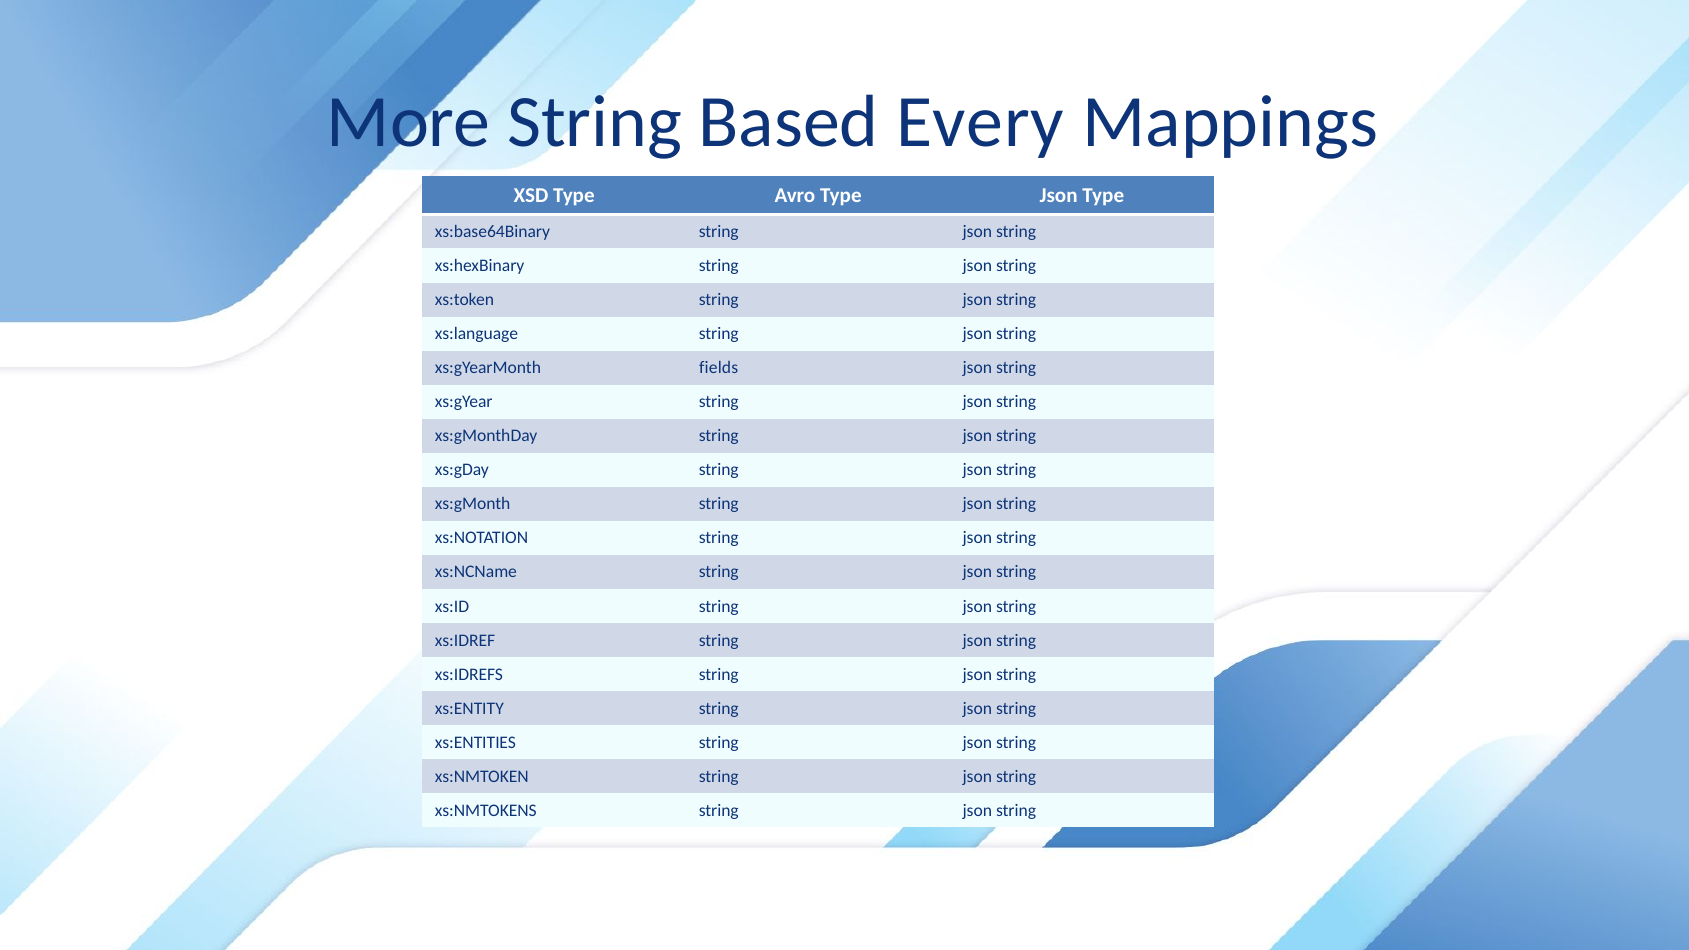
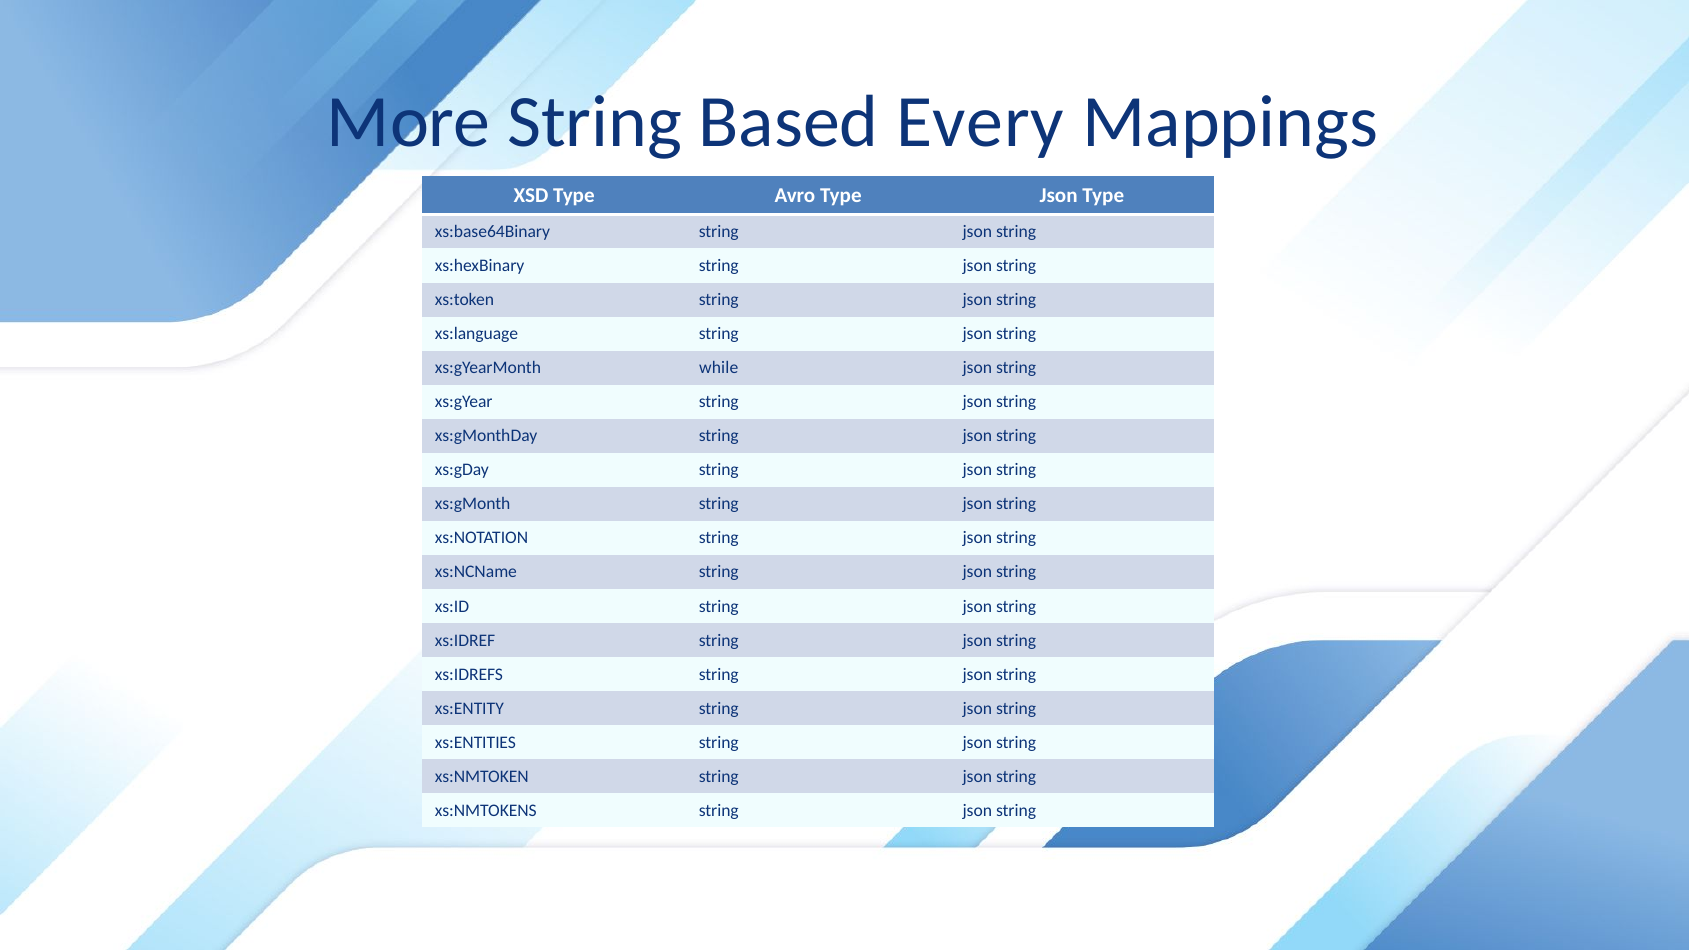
fields: fields -> while (719, 368)
